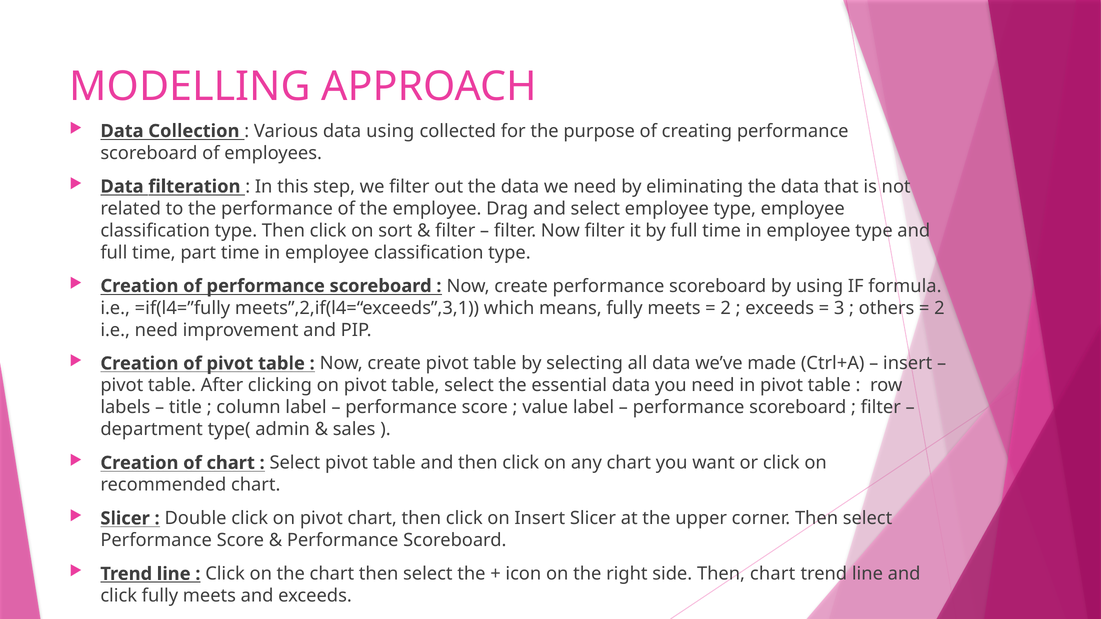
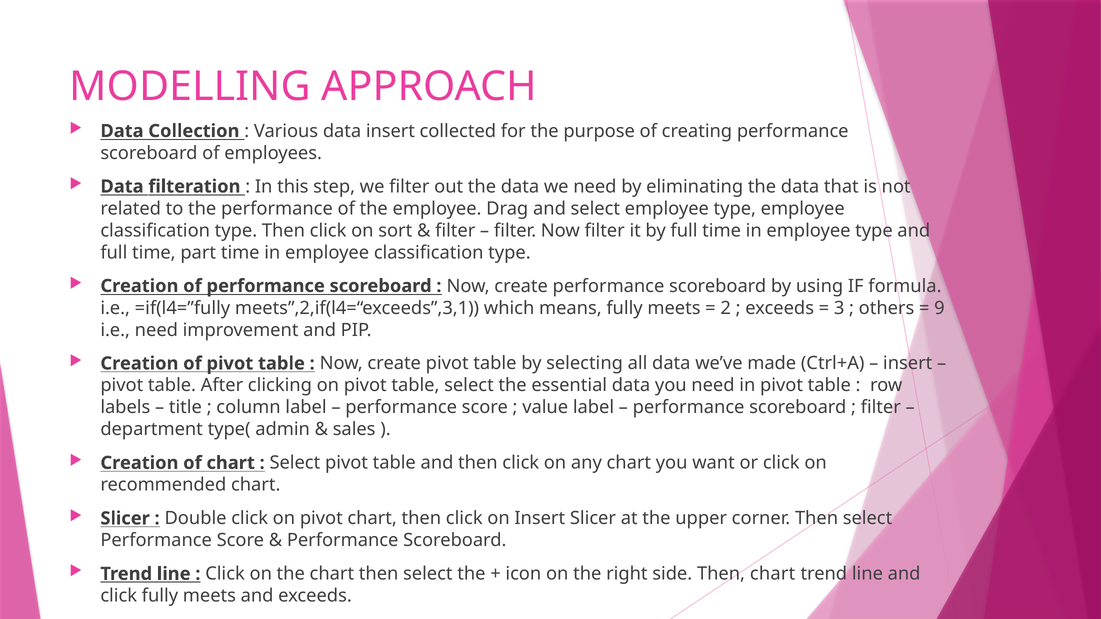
data using: using -> insert (390, 131)
2: 2 -> 9 (939, 308)
